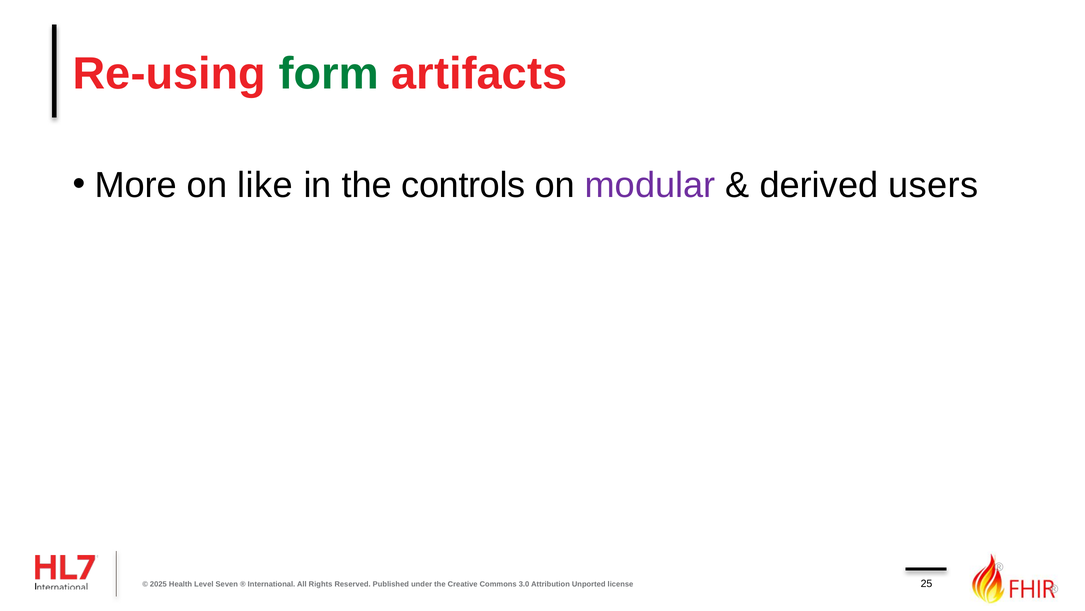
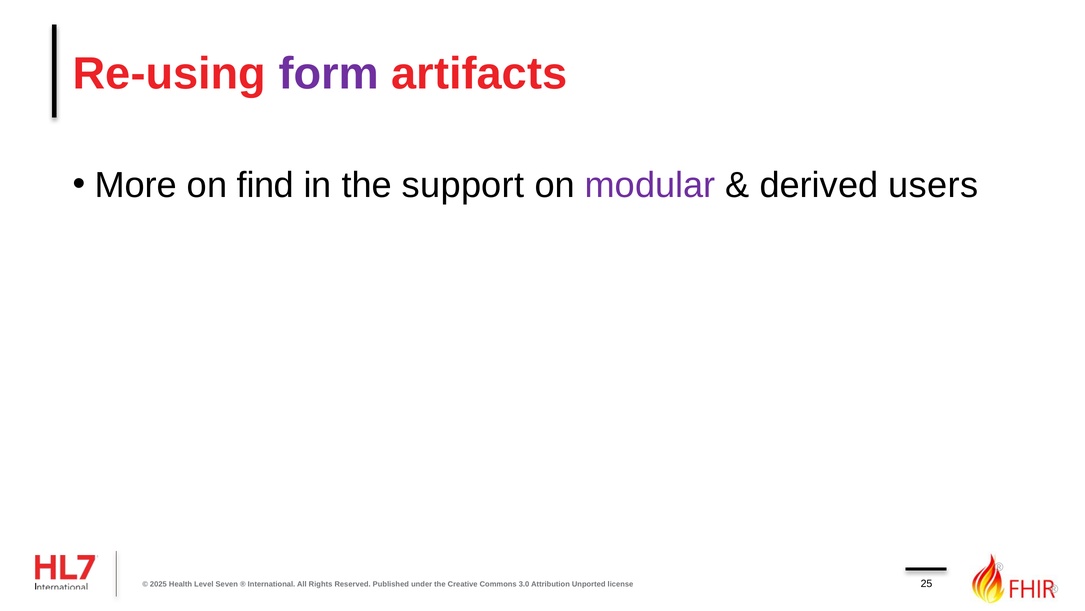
form colour: green -> purple (329, 74)
like: like -> find (265, 185)
controls: controls -> support (463, 185)
